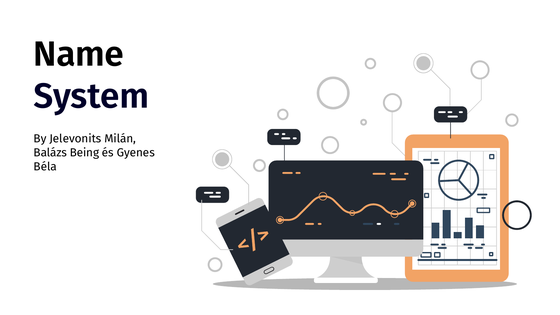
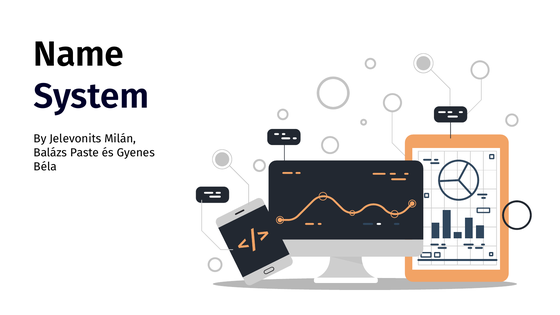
Being: Being -> Paste (85, 153)
